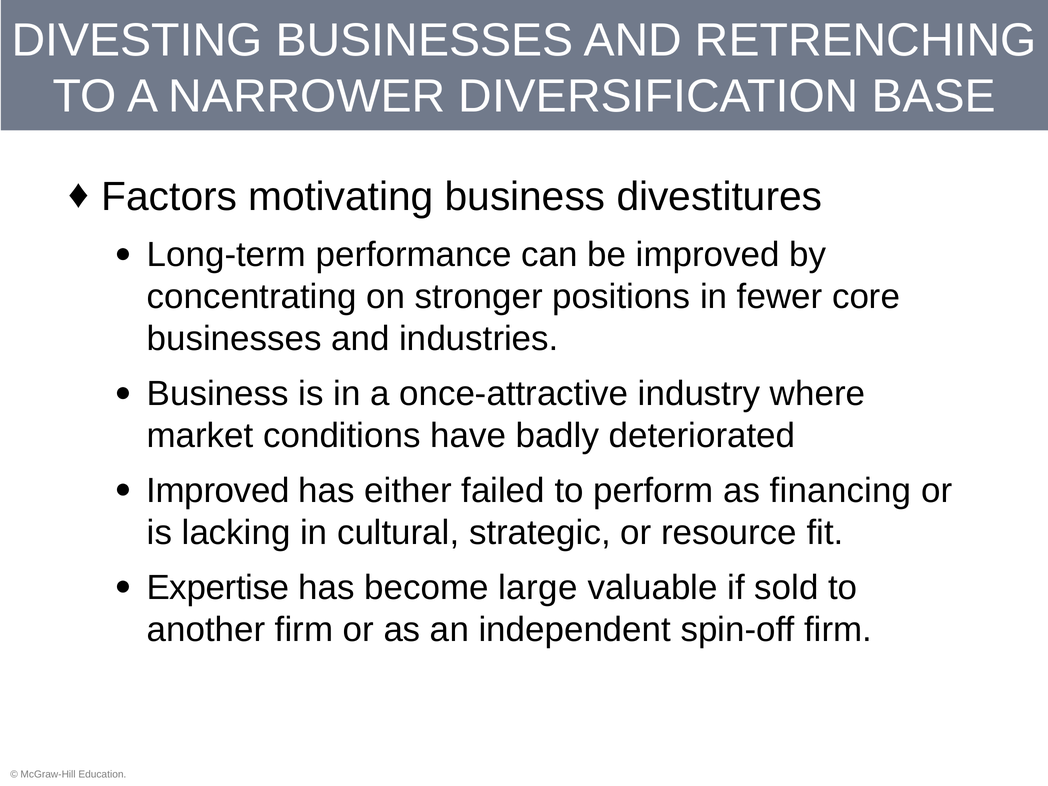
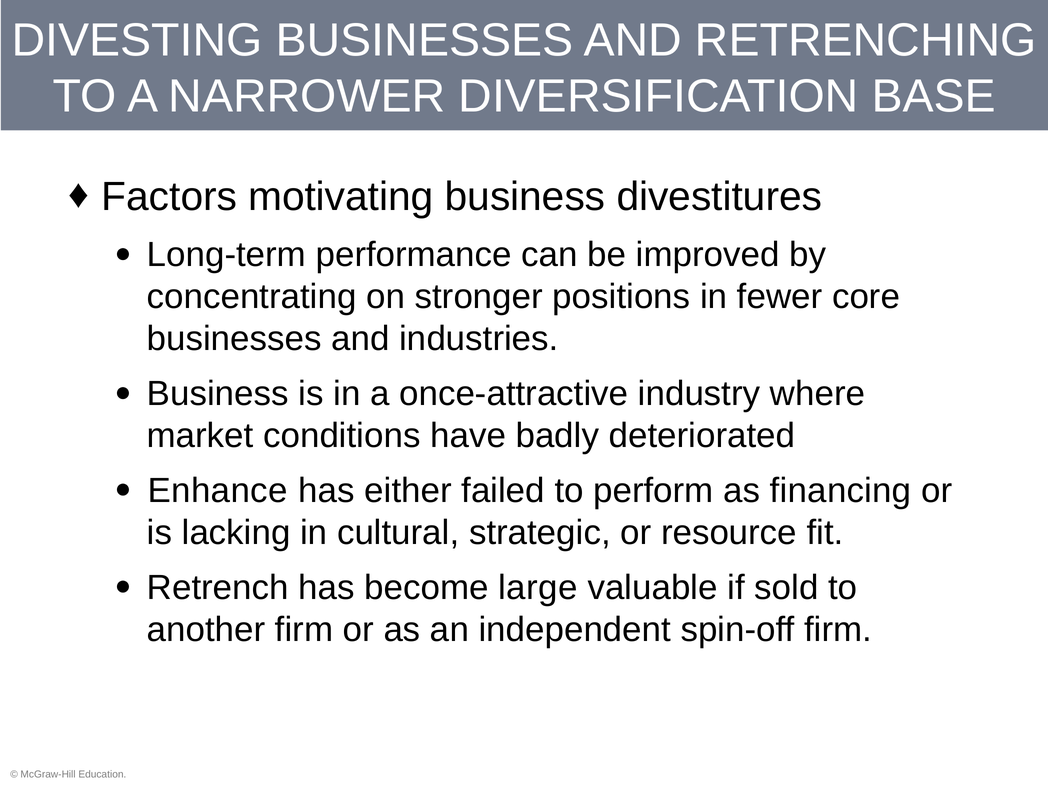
Improved: Improved -> Enhance (218, 491)
Expertise: Expertise -> Retrench (218, 588)
